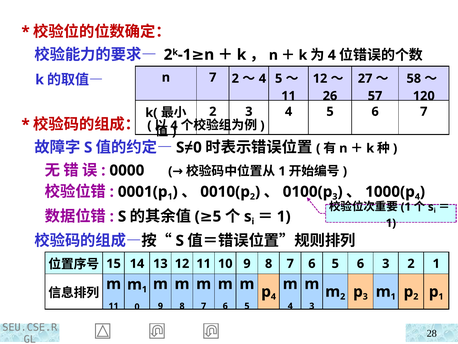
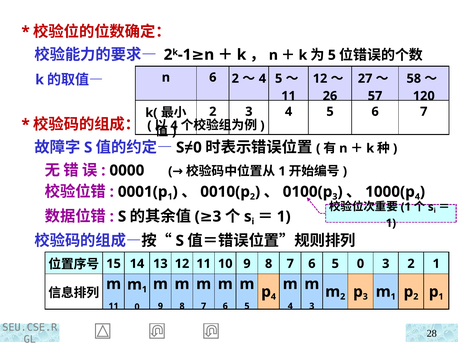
4: 4 -> 5 (332, 55)
n 7: 7 -> 6 (213, 77)
5: 5 -> 3 (217, 216)
6 5 6: 6 -> 0 (360, 263)
